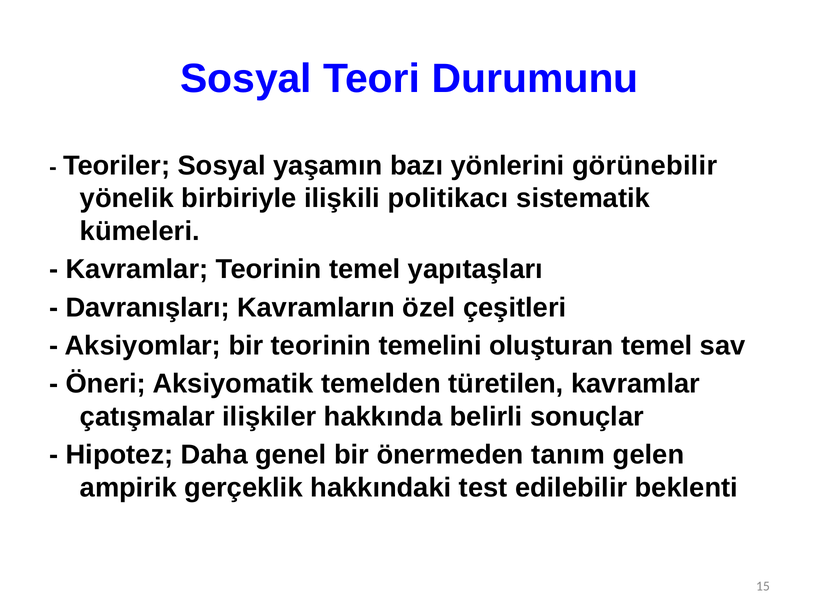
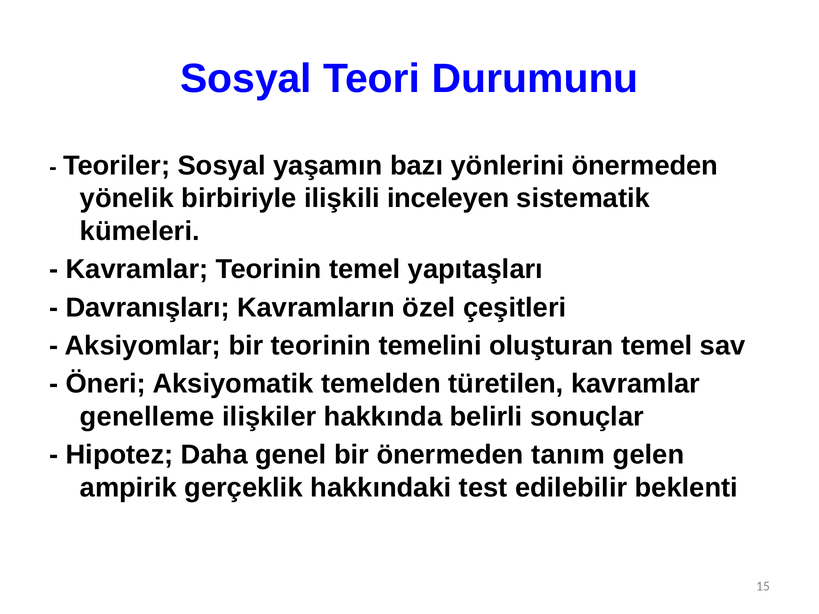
yönlerini görünebilir: görünebilir -> önermeden (645, 166)
politikacı: politikacı -> inceleyen (448, 198)
çatışmalar: çatışmalar -> genelleme (147, 417)
